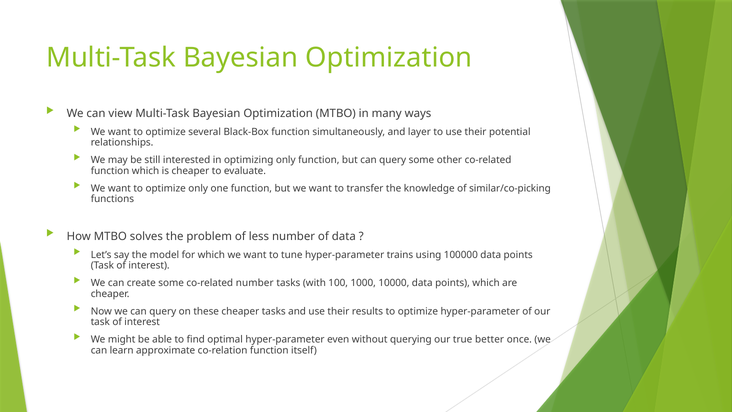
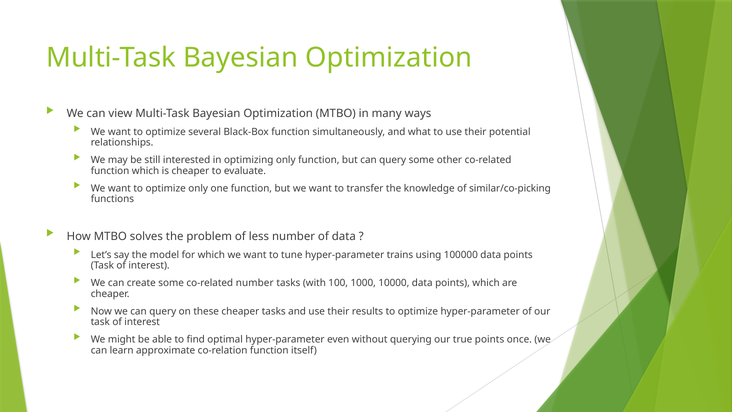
layer: layer -> what (419, 132)
true better: better -> points (490, 339)
